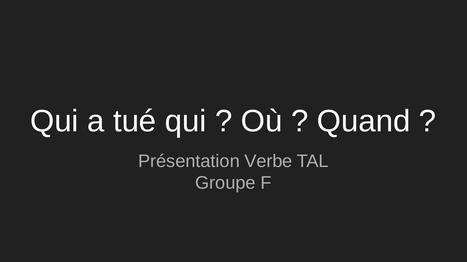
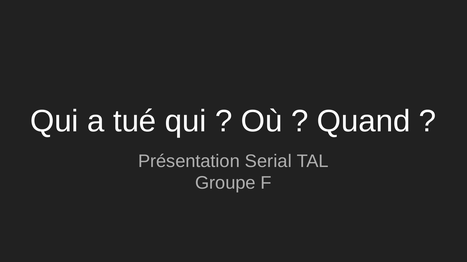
Verbe: Verbe -> Serial (268, 162)
